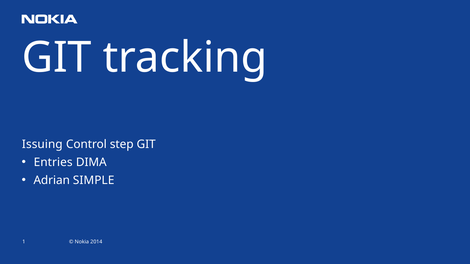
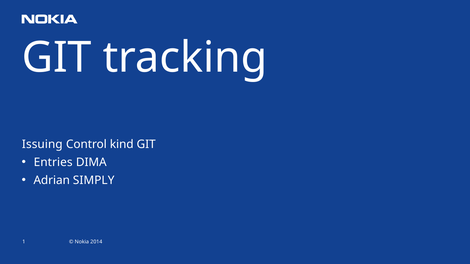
step: step -> kind (122, 145)
SIMPLE: SIMPLE -> SIMPLY (94, 181)
